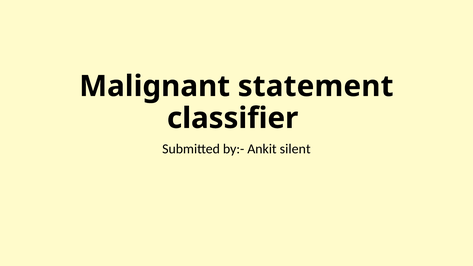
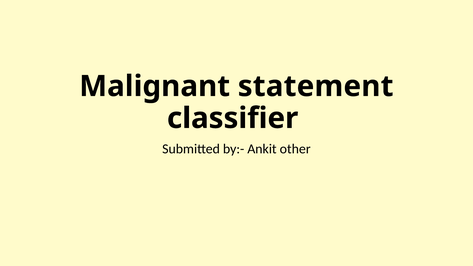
silent: silent -> other (295, 149)
